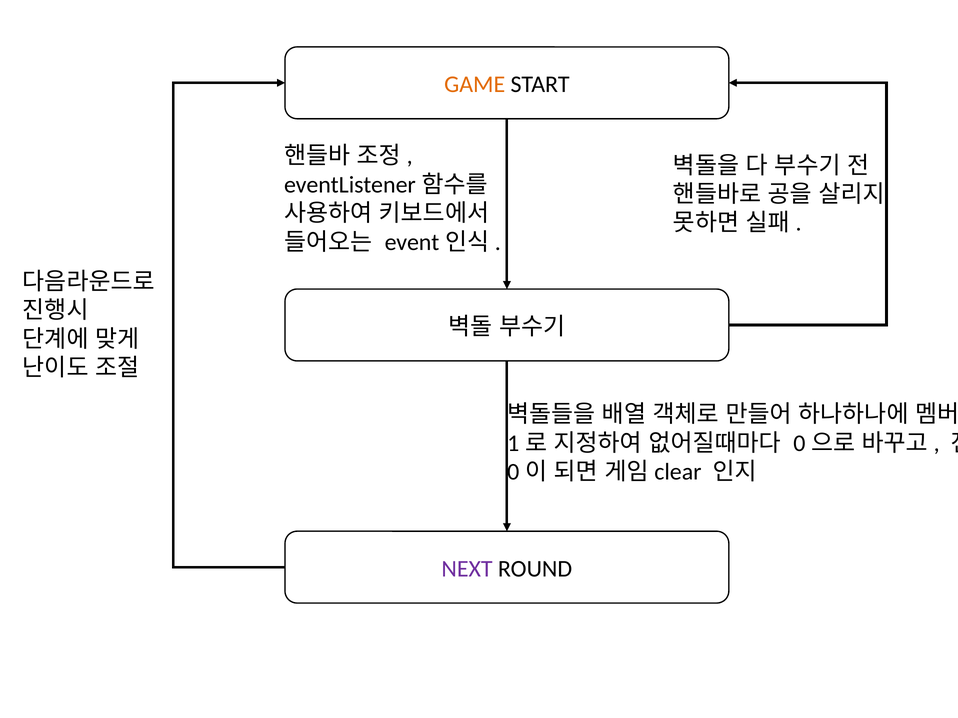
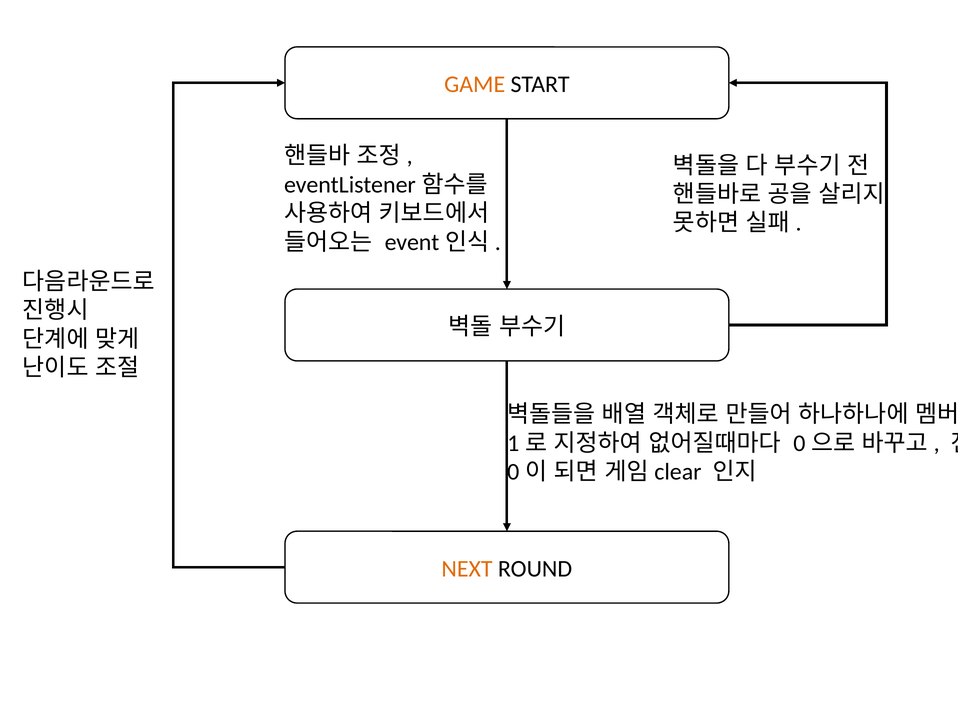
NEXT colour: purple -> orange (467, 569)
